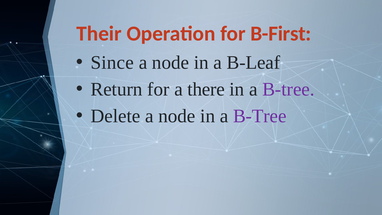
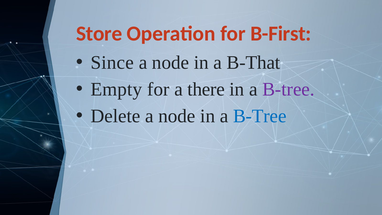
Their: Their -> Store (99, 34)
B-Leaf: B-Leaf -> B-That (253, 62)
Return: Return -> Empty (116, 89)
B-Tree colour: purple -> blue (260, 116)
